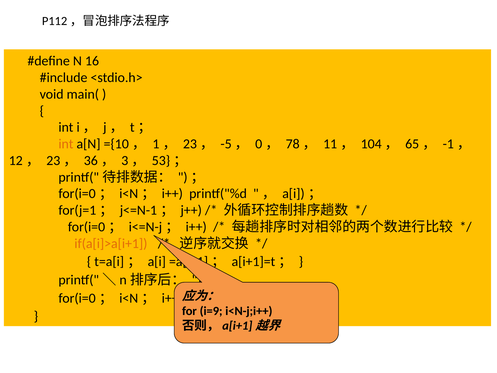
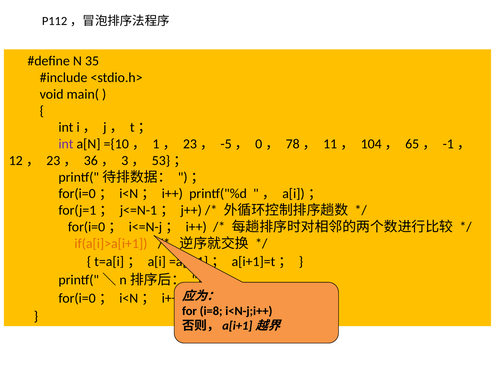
16: 16 -> 35 (92, 61)
int colour: orange -> purple (66, 144)
i=9: i=9 -> i=8 (211, 311)
